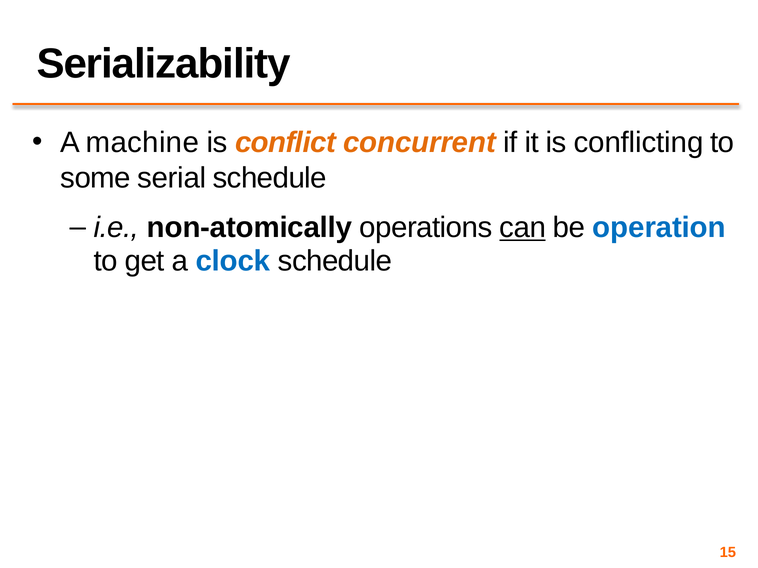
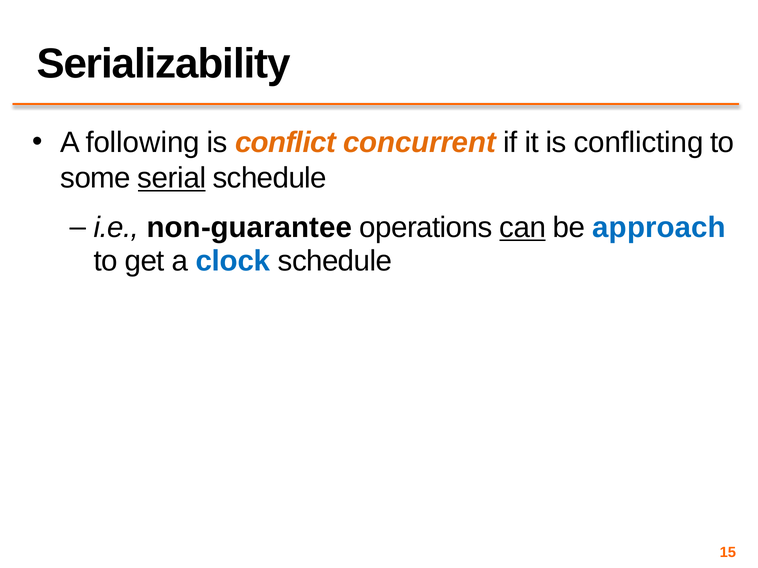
machine: machine -> following (143, 143)
serial underline: none -> present (172, 178)
non-atomically: non-atomically -> non-guarantee (249, 228)
operation: operation -> approach (659, 228)
